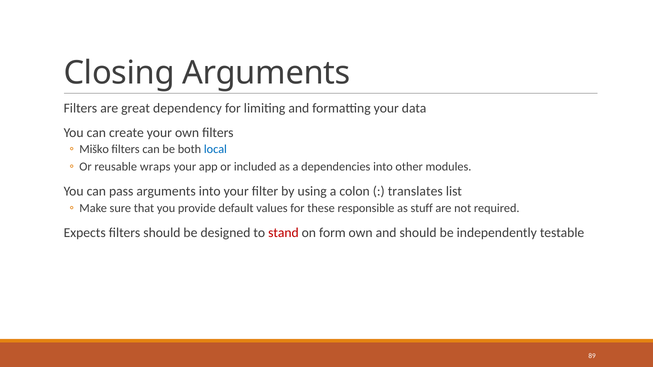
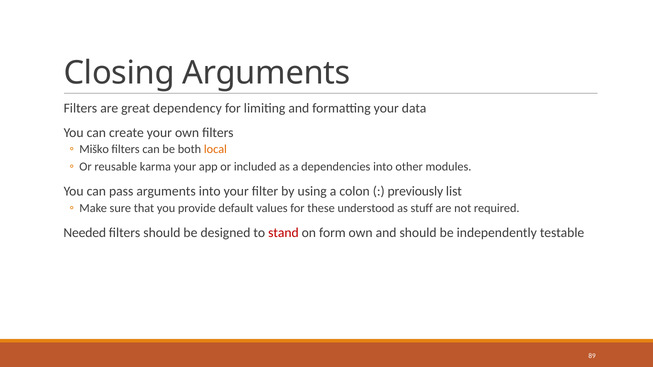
local colour: blue -> orange (215, 149)
wraps: wraps -> karma (155, 167)
translates: translates -> previously (415, 192)
responsible: responsible -> understood (366, 208)
Expects: Expects -> Needed (85, 233)
